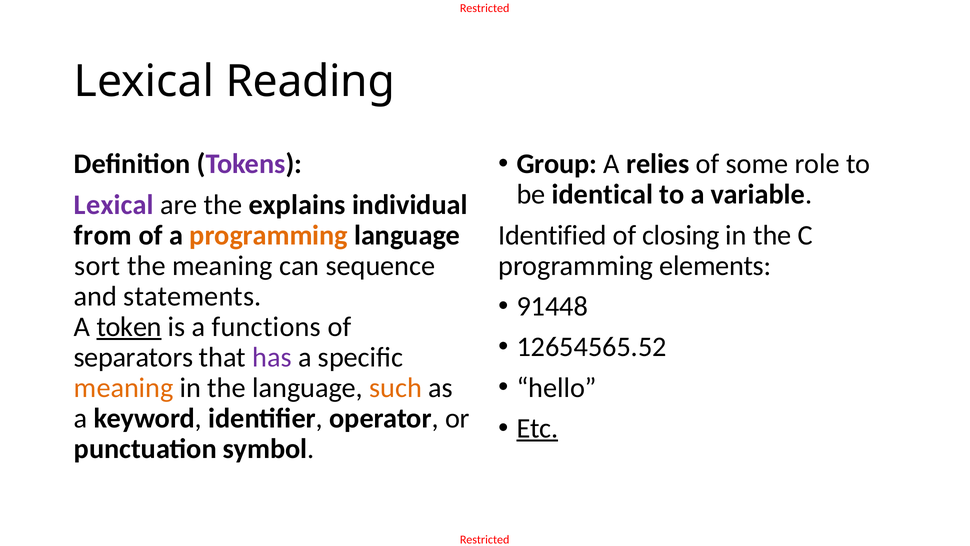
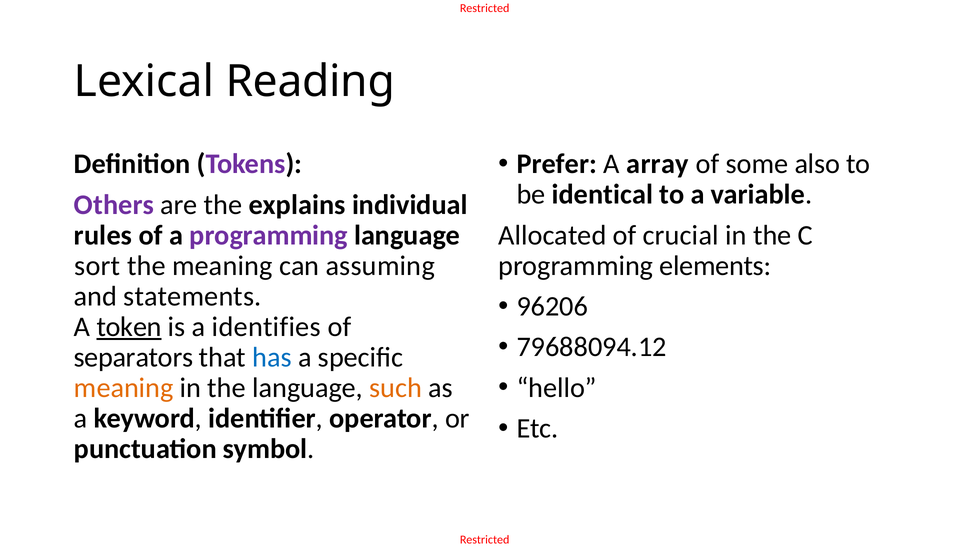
Group: Group -> Prefer (557, 164)
relies: relies -> array (658, 164)
role: role -> also (817, 164)
Lexical: Lexical -> Others (114, 205)
from: from -> rules (103, 235)
programming colour: orange -> purple (269, 235)
Identified: Identified -> Allocated (552, 235)
closing: closing -> crucial (681, 235)
sequence: sequence -> assuming (380, 266)
91448: 91448 -> 96206 (552, 306)
functions: functions -> identifies (266, 327)
12654565.52: 12654565.52 -> 79688094.12 (592, 347)
has colour: purple -> blue (272, 357)
Etc underline: present -> none (537, 428)
